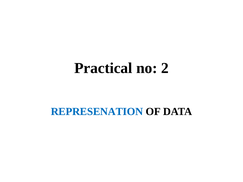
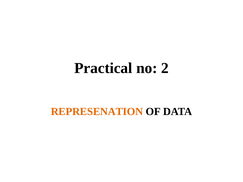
REPRESENATION colour: blue -> orange (97, 112)
